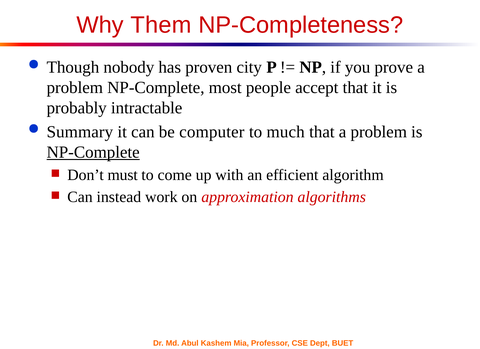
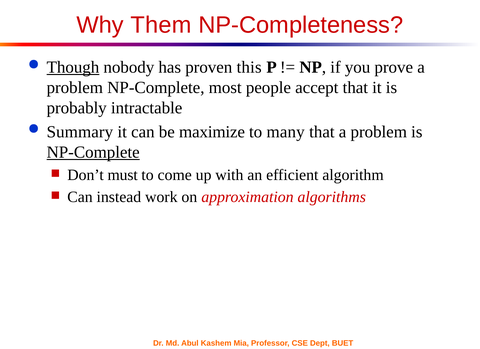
Though underline: none -> present (73, 67)
city: city -> this (249, 67)
computer: computer -> maximize (212, 132)
much: much -> many (286, 132)
